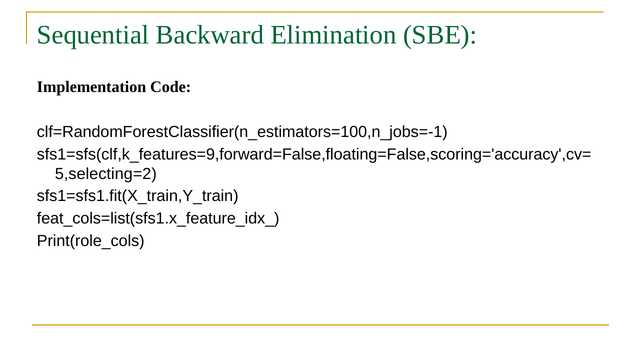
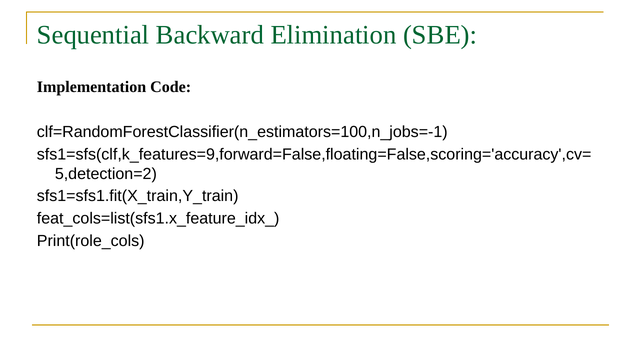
5,selecting=2: 5,selecting=2 -> 5,detection=2 (106, 174)
